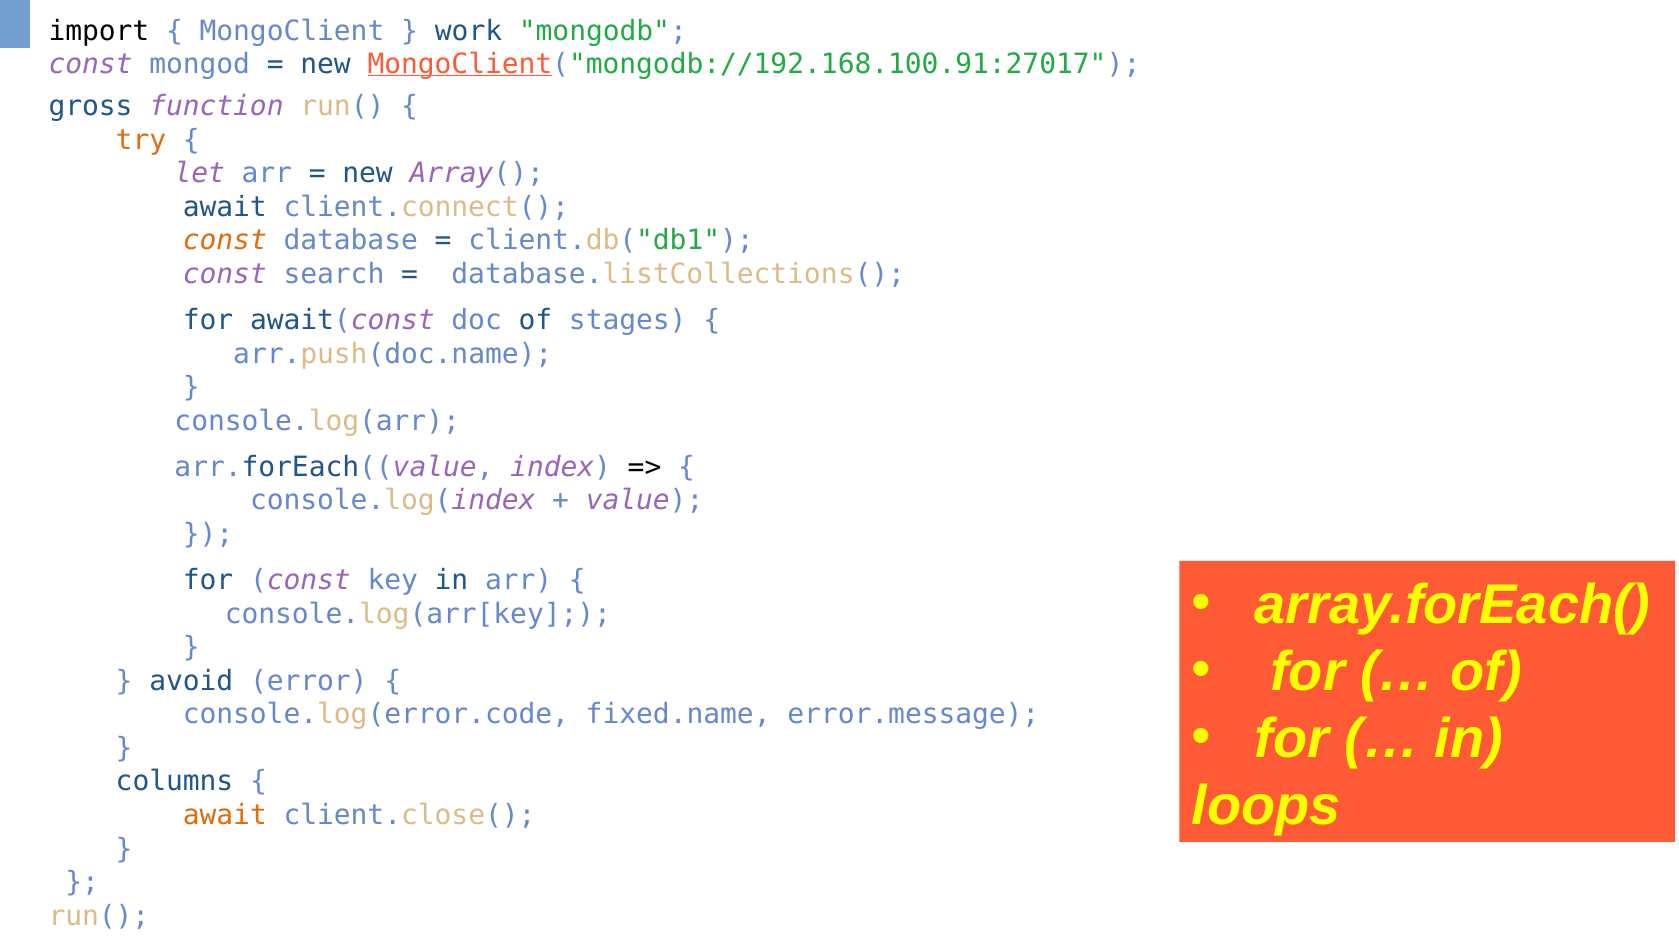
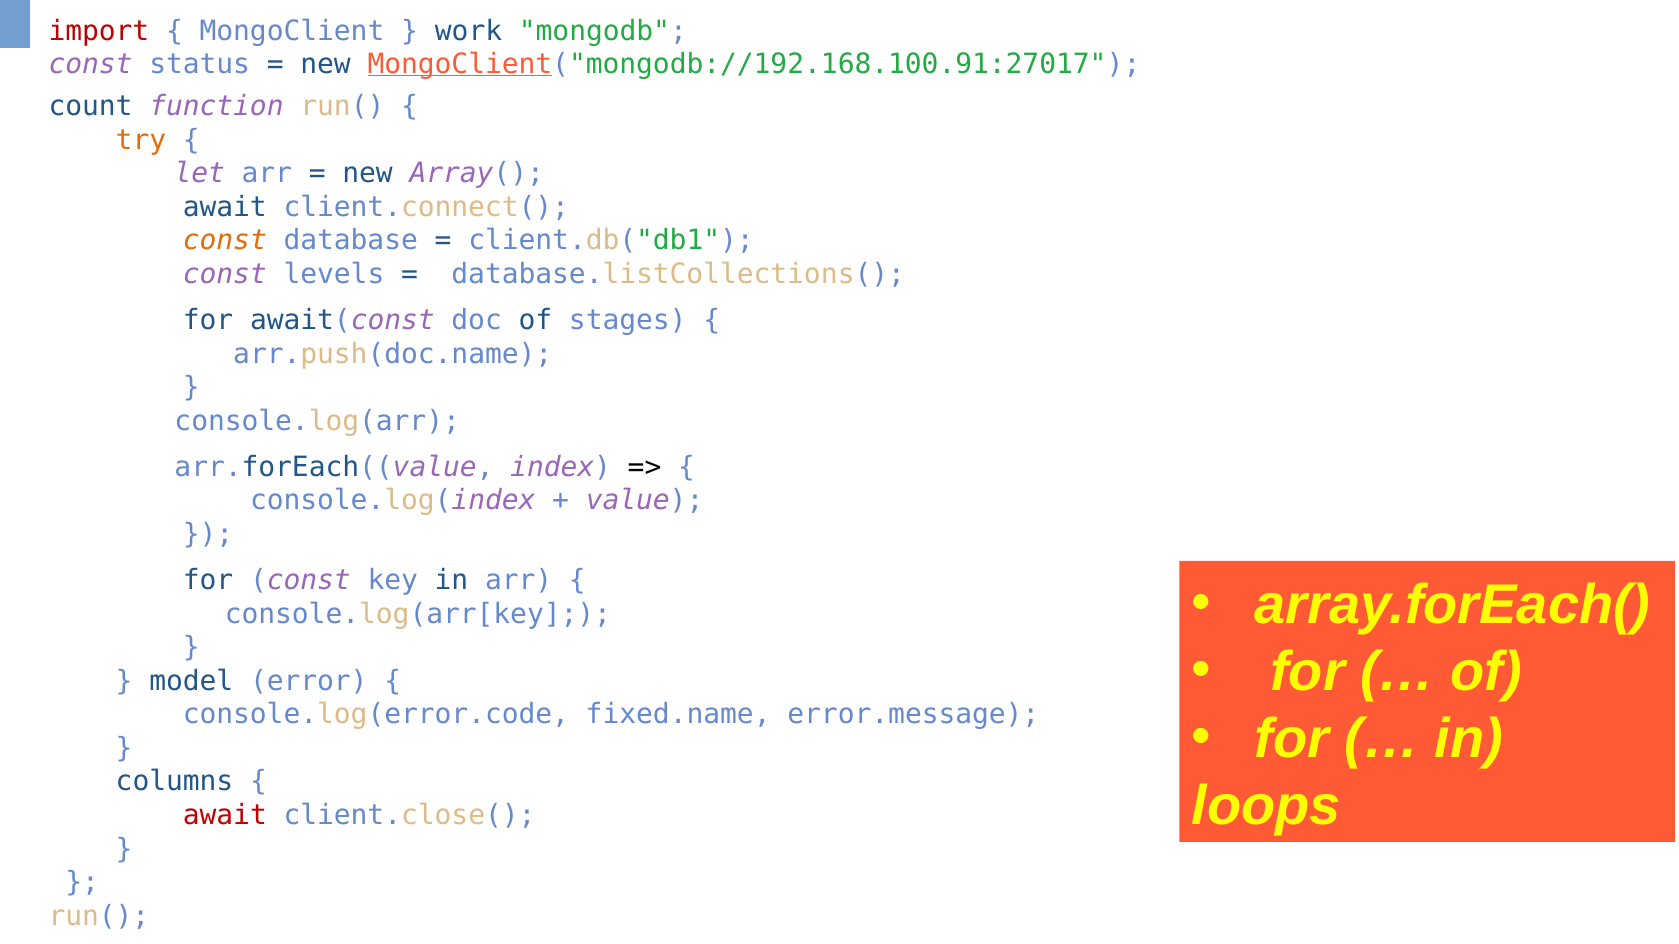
import colour: black -> red (99, 31)
mongod: mongod -> status (200, 65)
gross: gross -> count (91, 107)
search: search -> levels (334, 274)
avoid: avoid -> model (191, 681)
await colour: orange -> red (225, 816)
